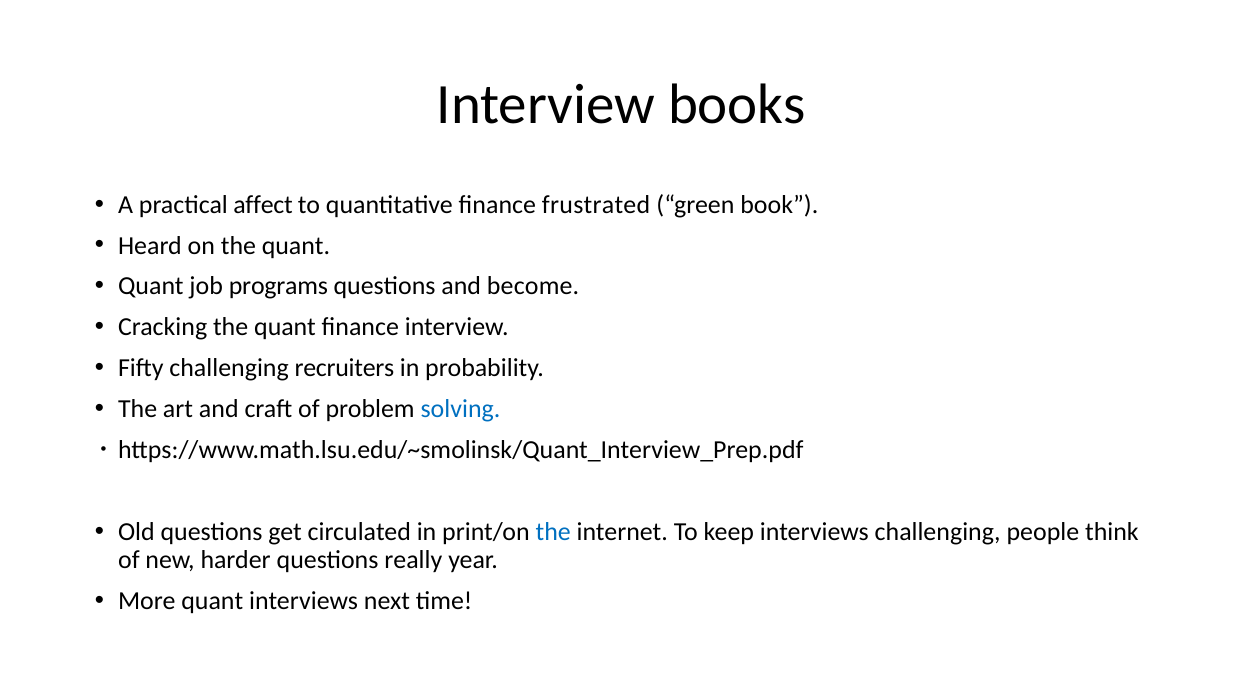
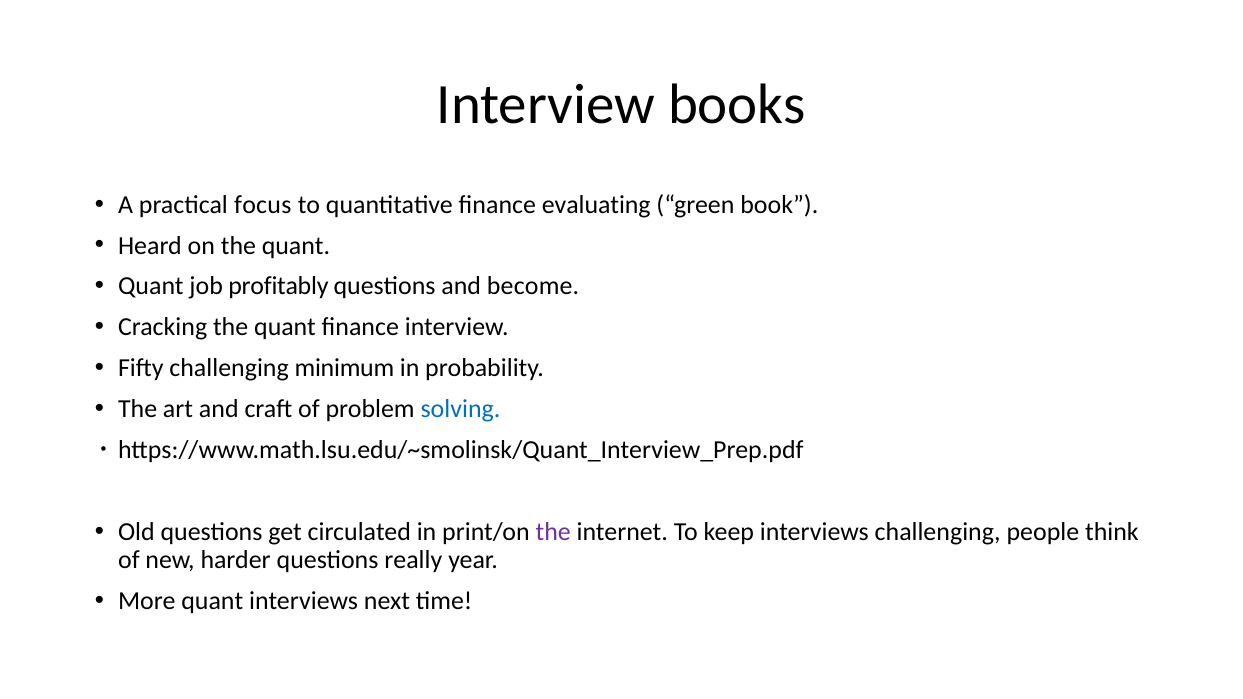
affect: affect -> focus (263, 205)
frustrated: frustrated -> evaluating (596, 205)
programs: programs -> profitably (278, 286)
recruiters: recruiters -> minimum (344, 368)
the colour: blue -> purple (553, 532)
